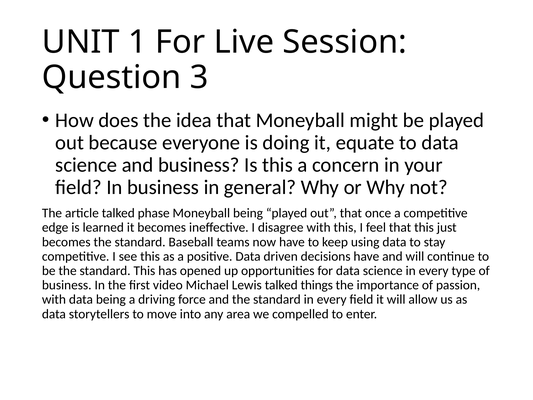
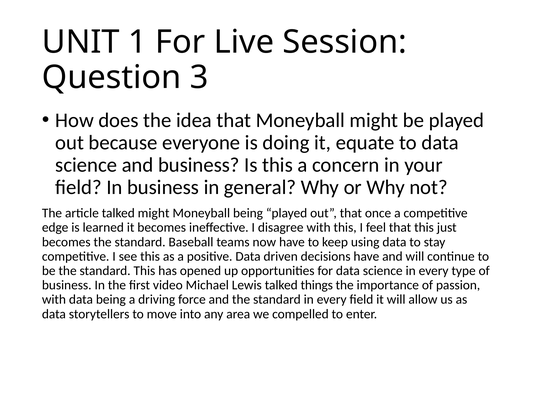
talked phase: phase -> might (154, 213)
